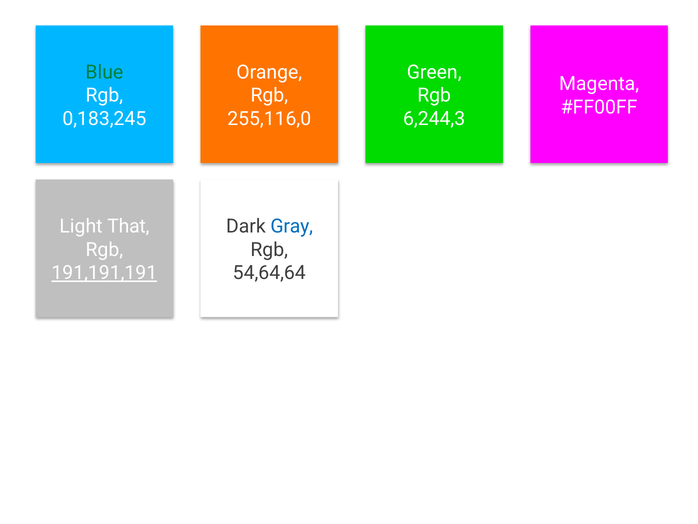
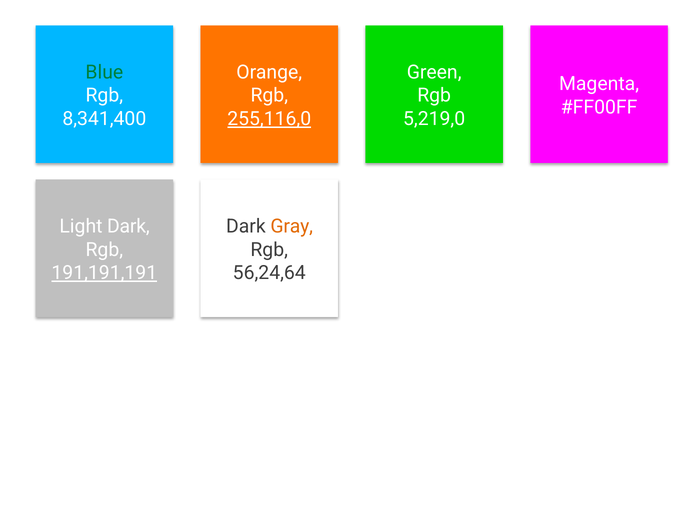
0,183,245: 0,183,245 -> 8,341,400 (104, 119)
255,116,0 underline: none -> present (269, 119)
6,244,3: 6,244,3 -> 5,219,0 (434, 119)
Light That: That -> Dark (128, 226)
Gray colour: blue -> orange (292, 226)
54,64,64: 54,64,64 -> 56,24,64 (269, 273)
